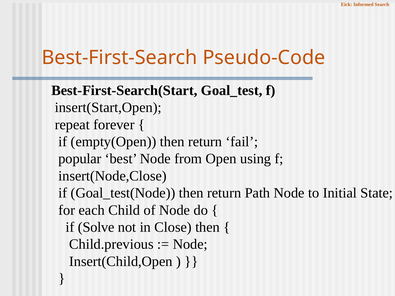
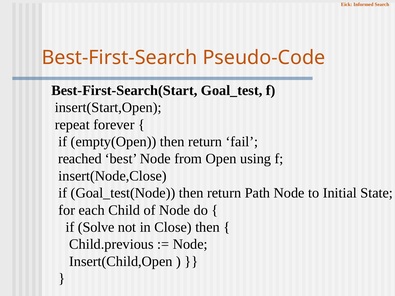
popular: popular -> reached (80, 159)
